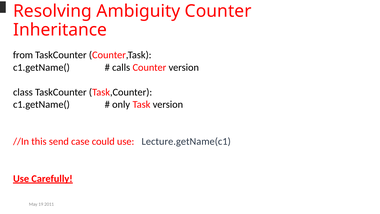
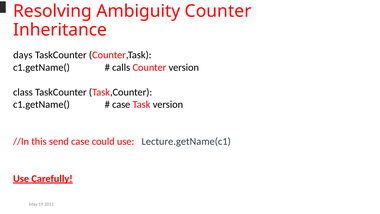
from: from -> days (23, 55)
only: only -> case (121, 104)
